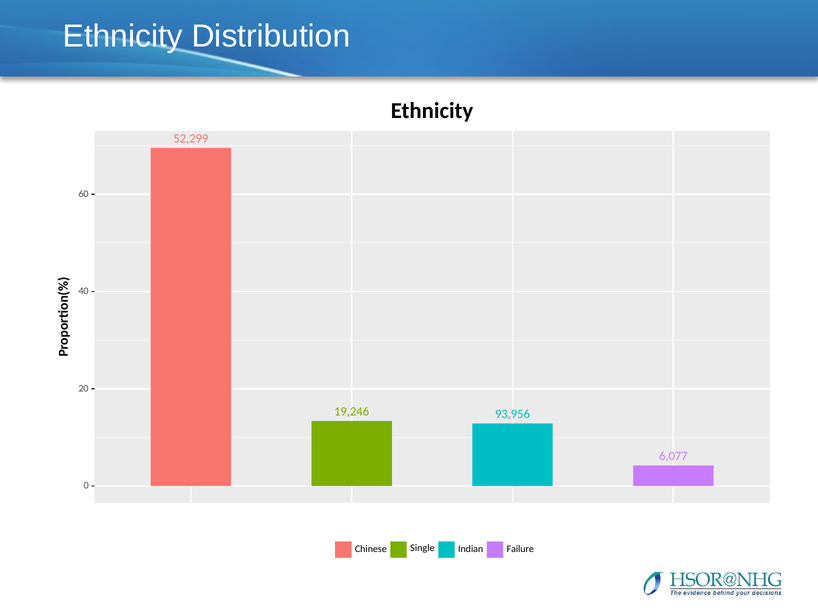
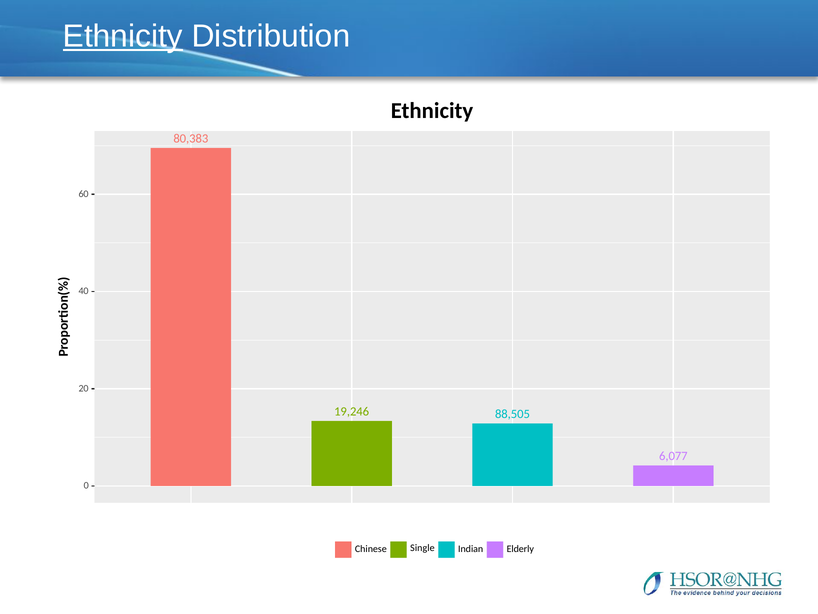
Ethnicity underline: none -> present (123, 36)
52,299: 52,299 -> 80,383 (191, 139)
93,956: 93,956 -> 88,505 (512, 414)
Failure: Failure -> Elderly (520, 549)
